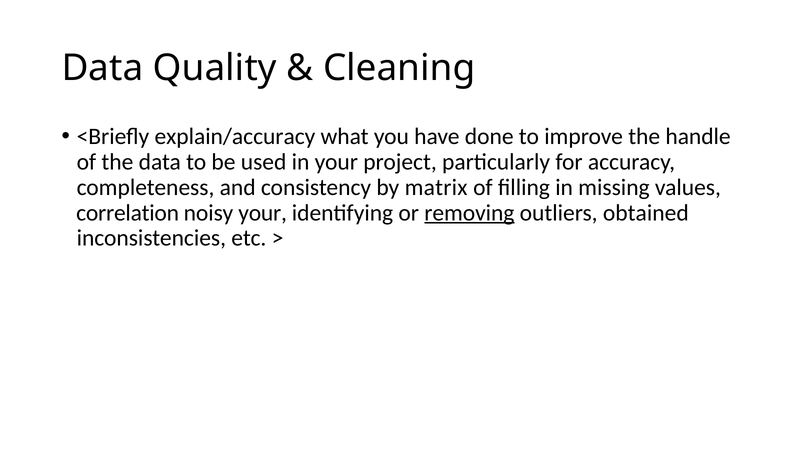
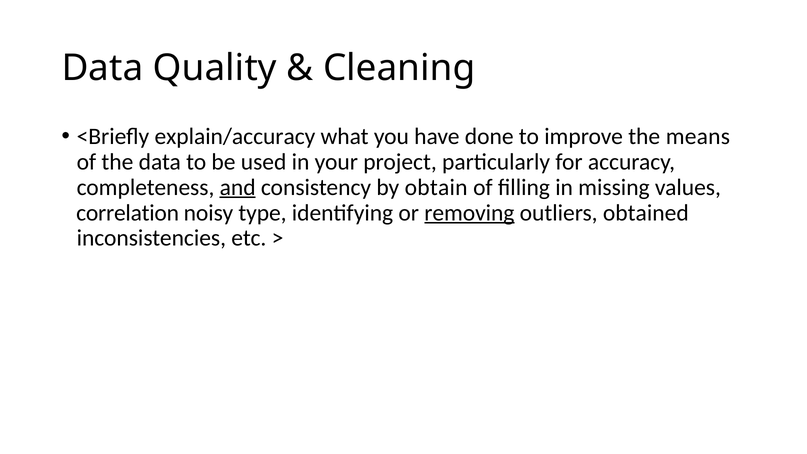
handle: handle -> means (698, 136)
and underline: none -> present (238, 187)
matrix: matrix -> obtain (436, 187)
noisy your: your -> type (263, 213)
